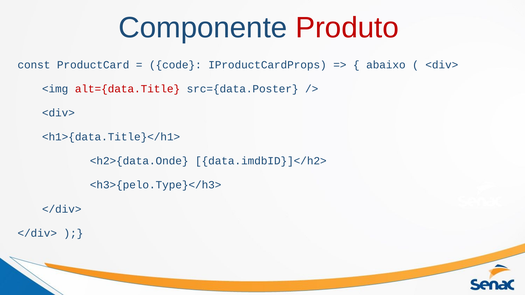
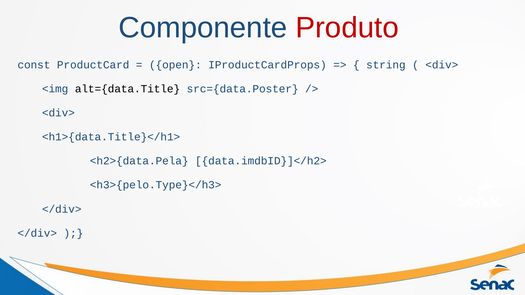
code: code -> open (175, 65)
abaixo: abaixo -> string (386, 65)
alt={data.Title colour: red -> black (128, 89)
<h2>{data.Onde: <h2>{data.Onde -> <h2>{data.Pela (139, 161)
